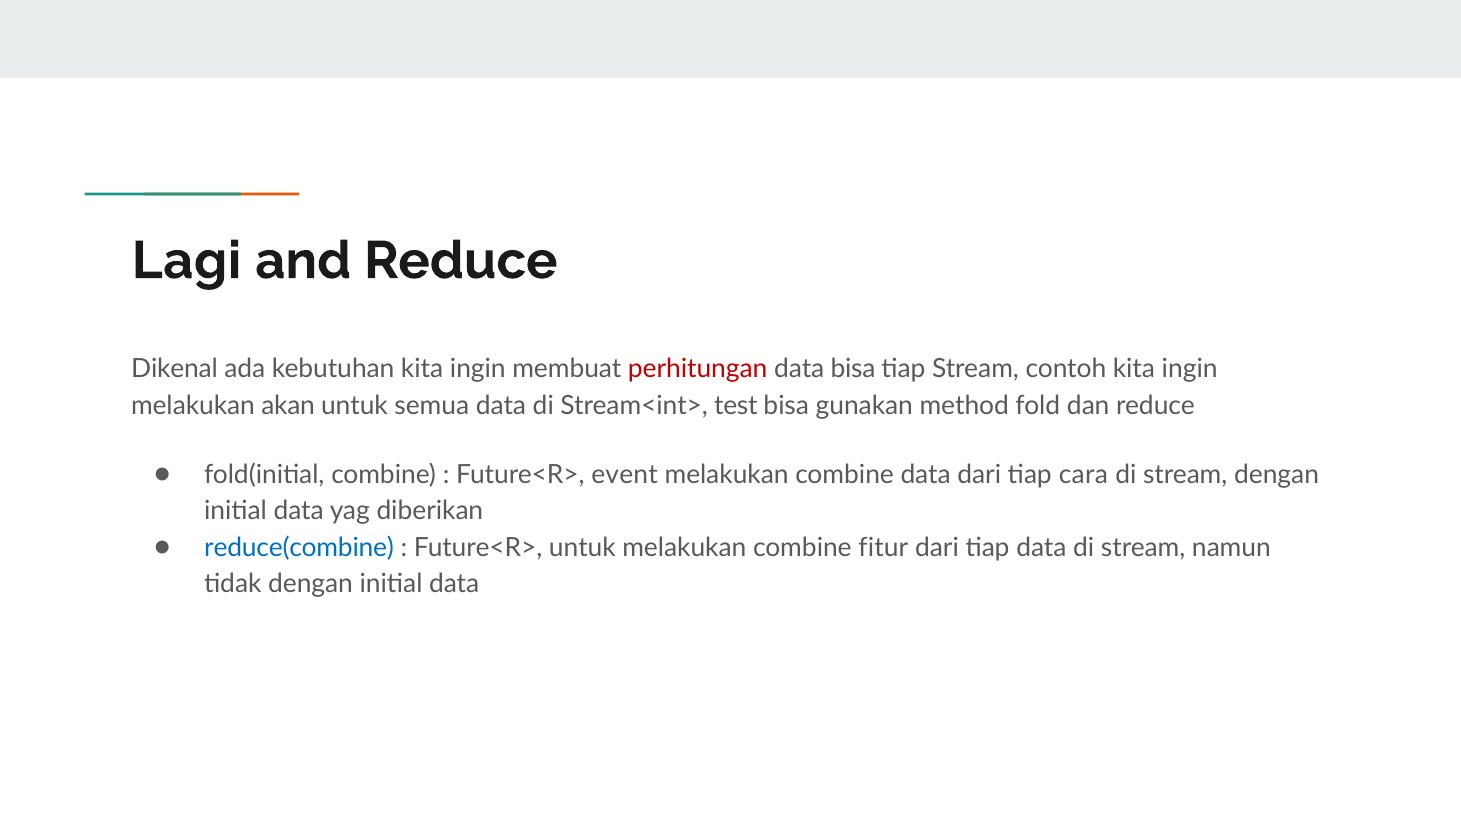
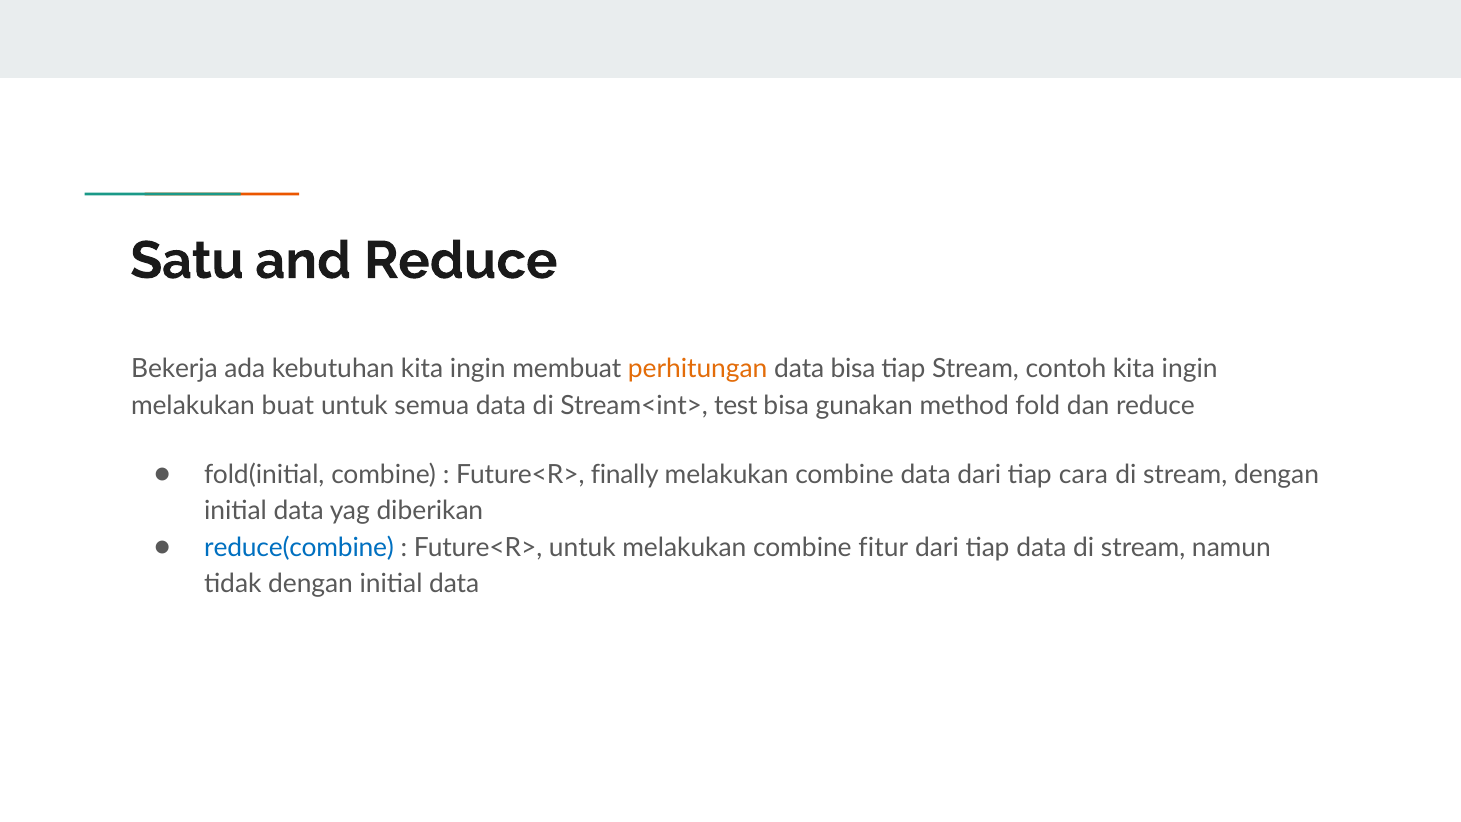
Lagi: Lagi -> Satu (187, 261)
Dikenal: Dikenal -> Bekerja (174, 369)
perhitungan colour: red -> orange (698, 369)
akan: akan -> buat (288, 406)
event: event -> finally (625, 474)
